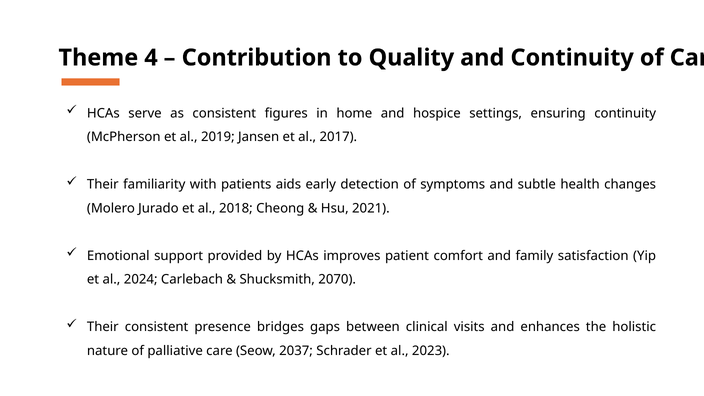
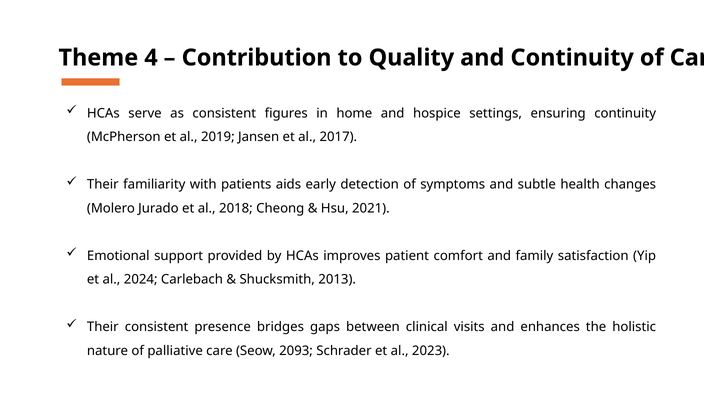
2070: 2070 -> 2013 (337, 279)
2037: 2037 -> 2093 (296, 351)
